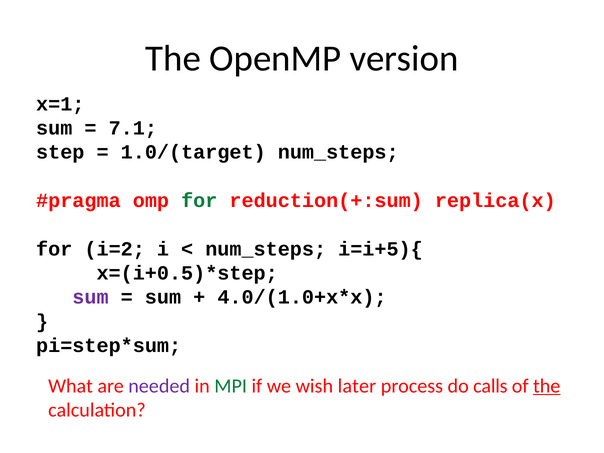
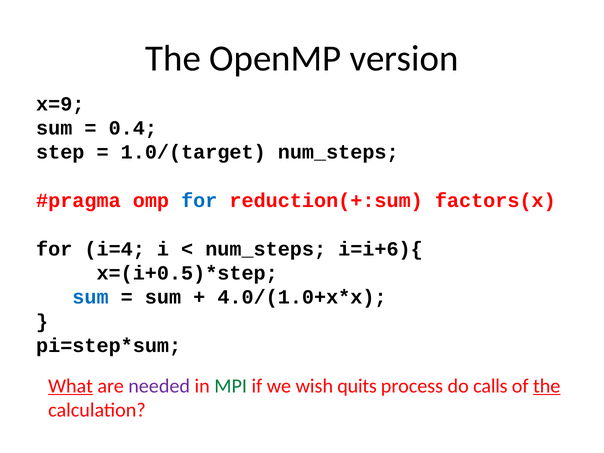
x=1: x=1 -> x=9 (60, 104)
7.1: 7.1 -> 0.4 (133, 128)
for colour: green -> blue (199, 201)
replica(x: replica(x -> factors(x (495, 201)
i=2: i=2 -> i=4 (115, 249)
i=i+5){: i=i+5){ -> i=i+6){ (380, 249)
sum colour: purple -> blue (90, 297)
What underline: none -> present (71, 386)
later: later -> quits (357, 386)
